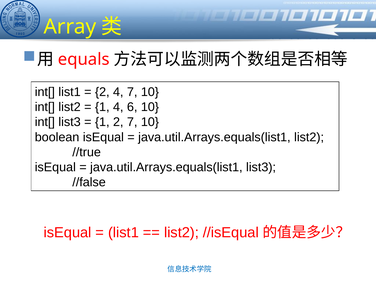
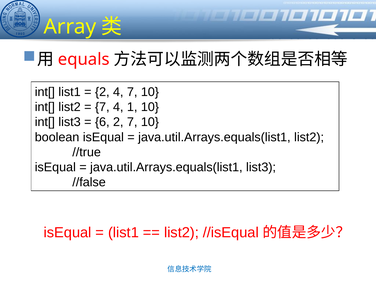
1: 1 -> 7 (102, 107)
6: 6 -> 1 (132, 107)
1: 1 -> 6 (102, 122)
